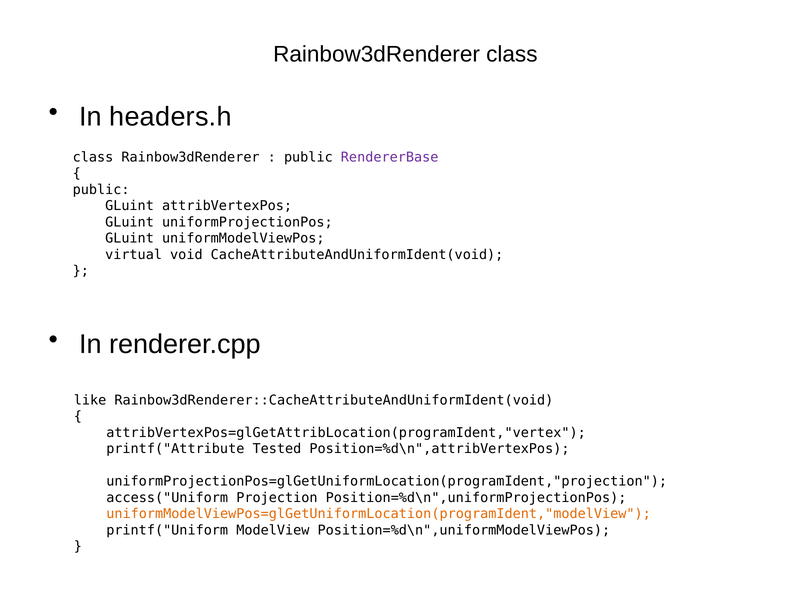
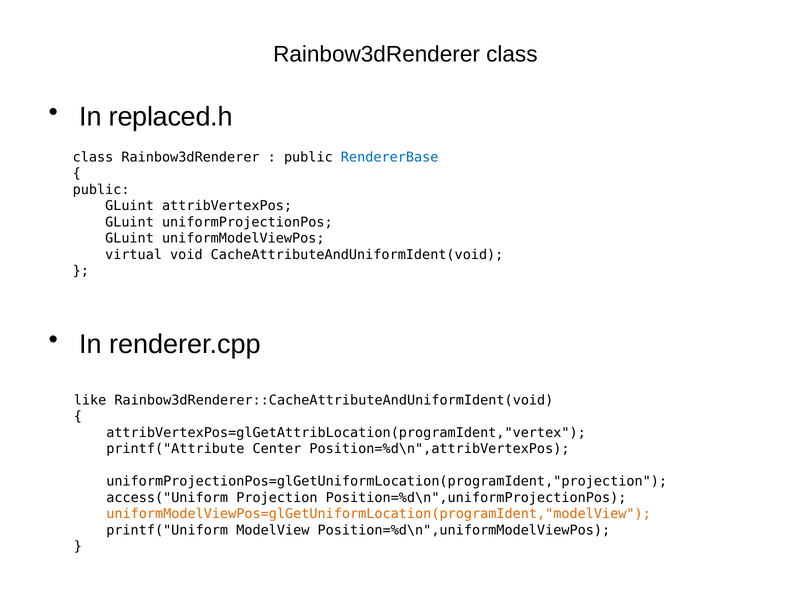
headers.h: headers.h -> replaced.h (171, 117)
RendererBase colour: purple -> blue (390, 157)
Tested: Tested -> Center (277, 448)
